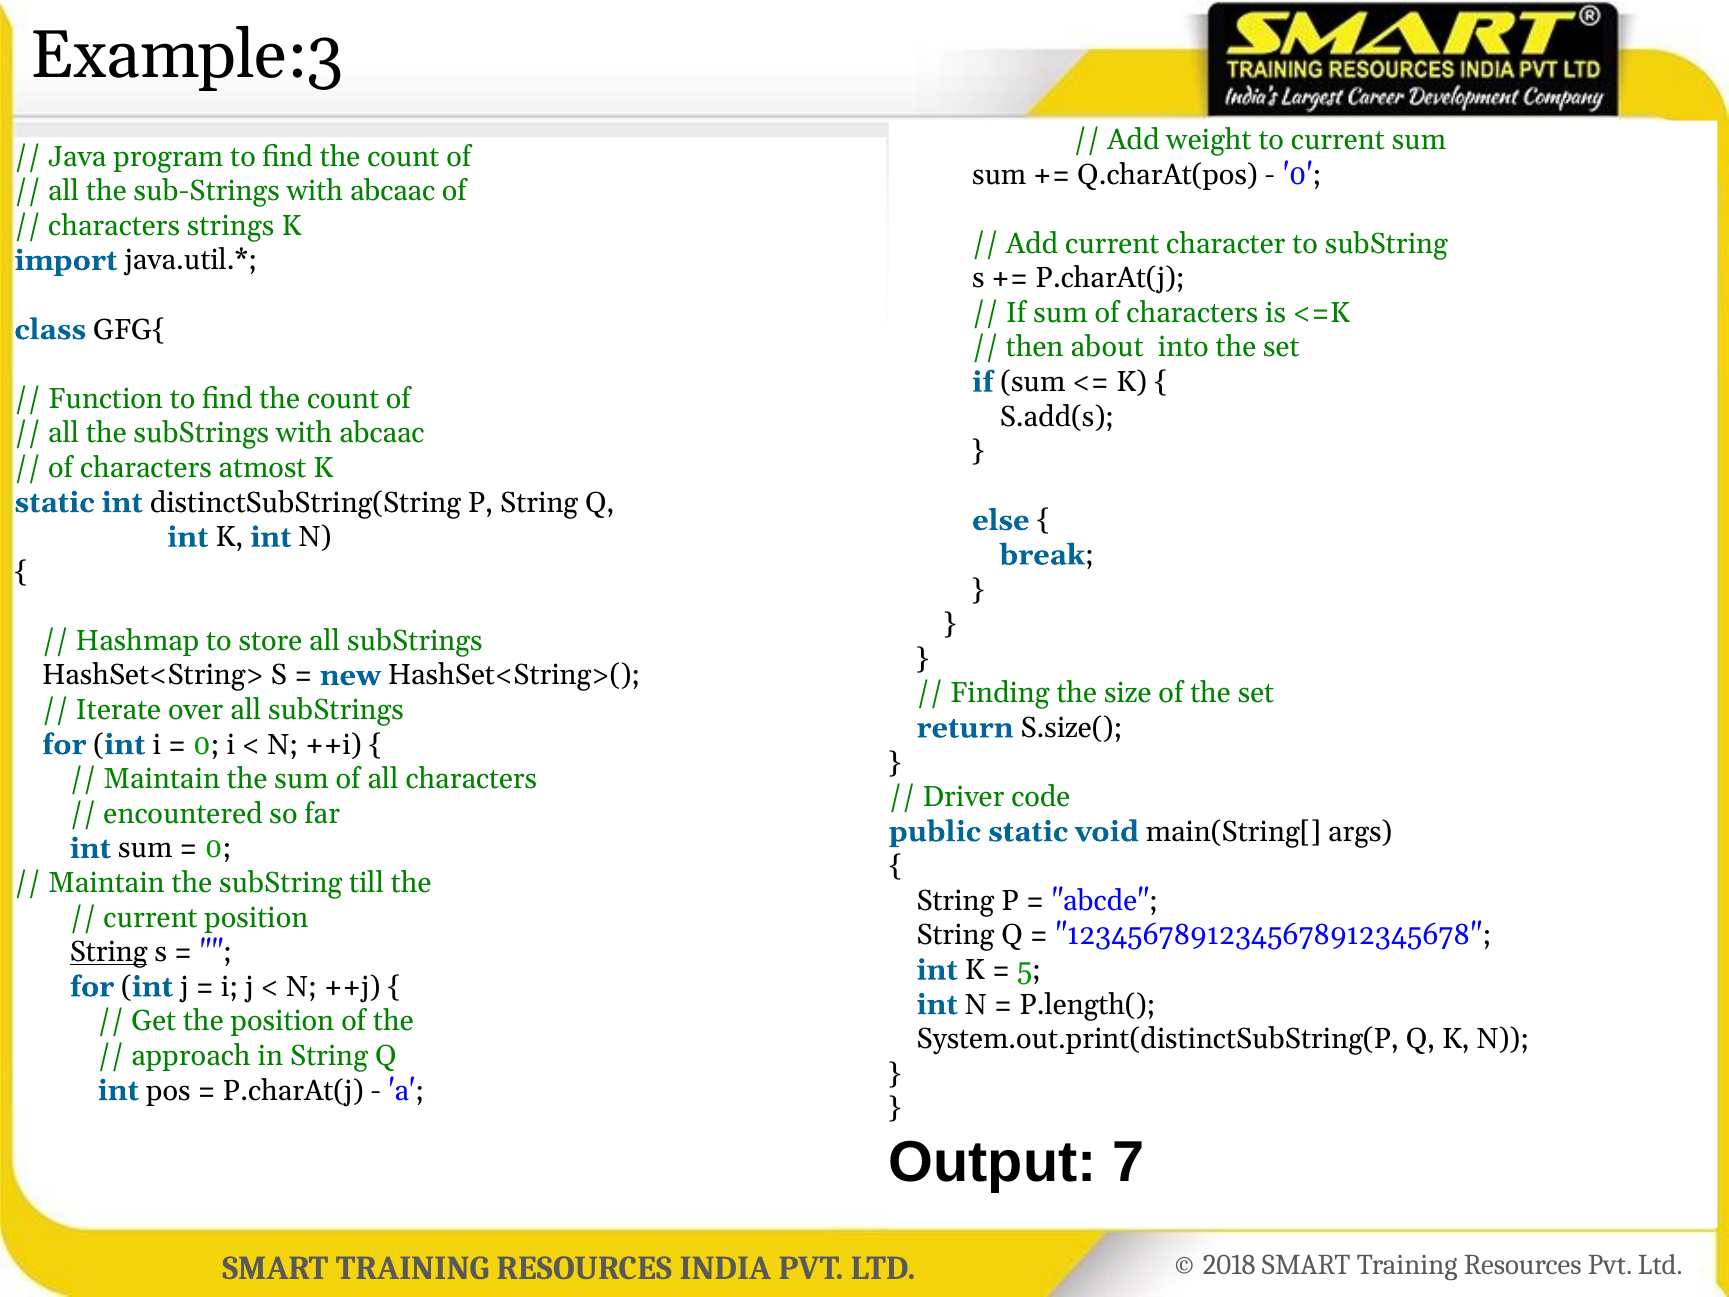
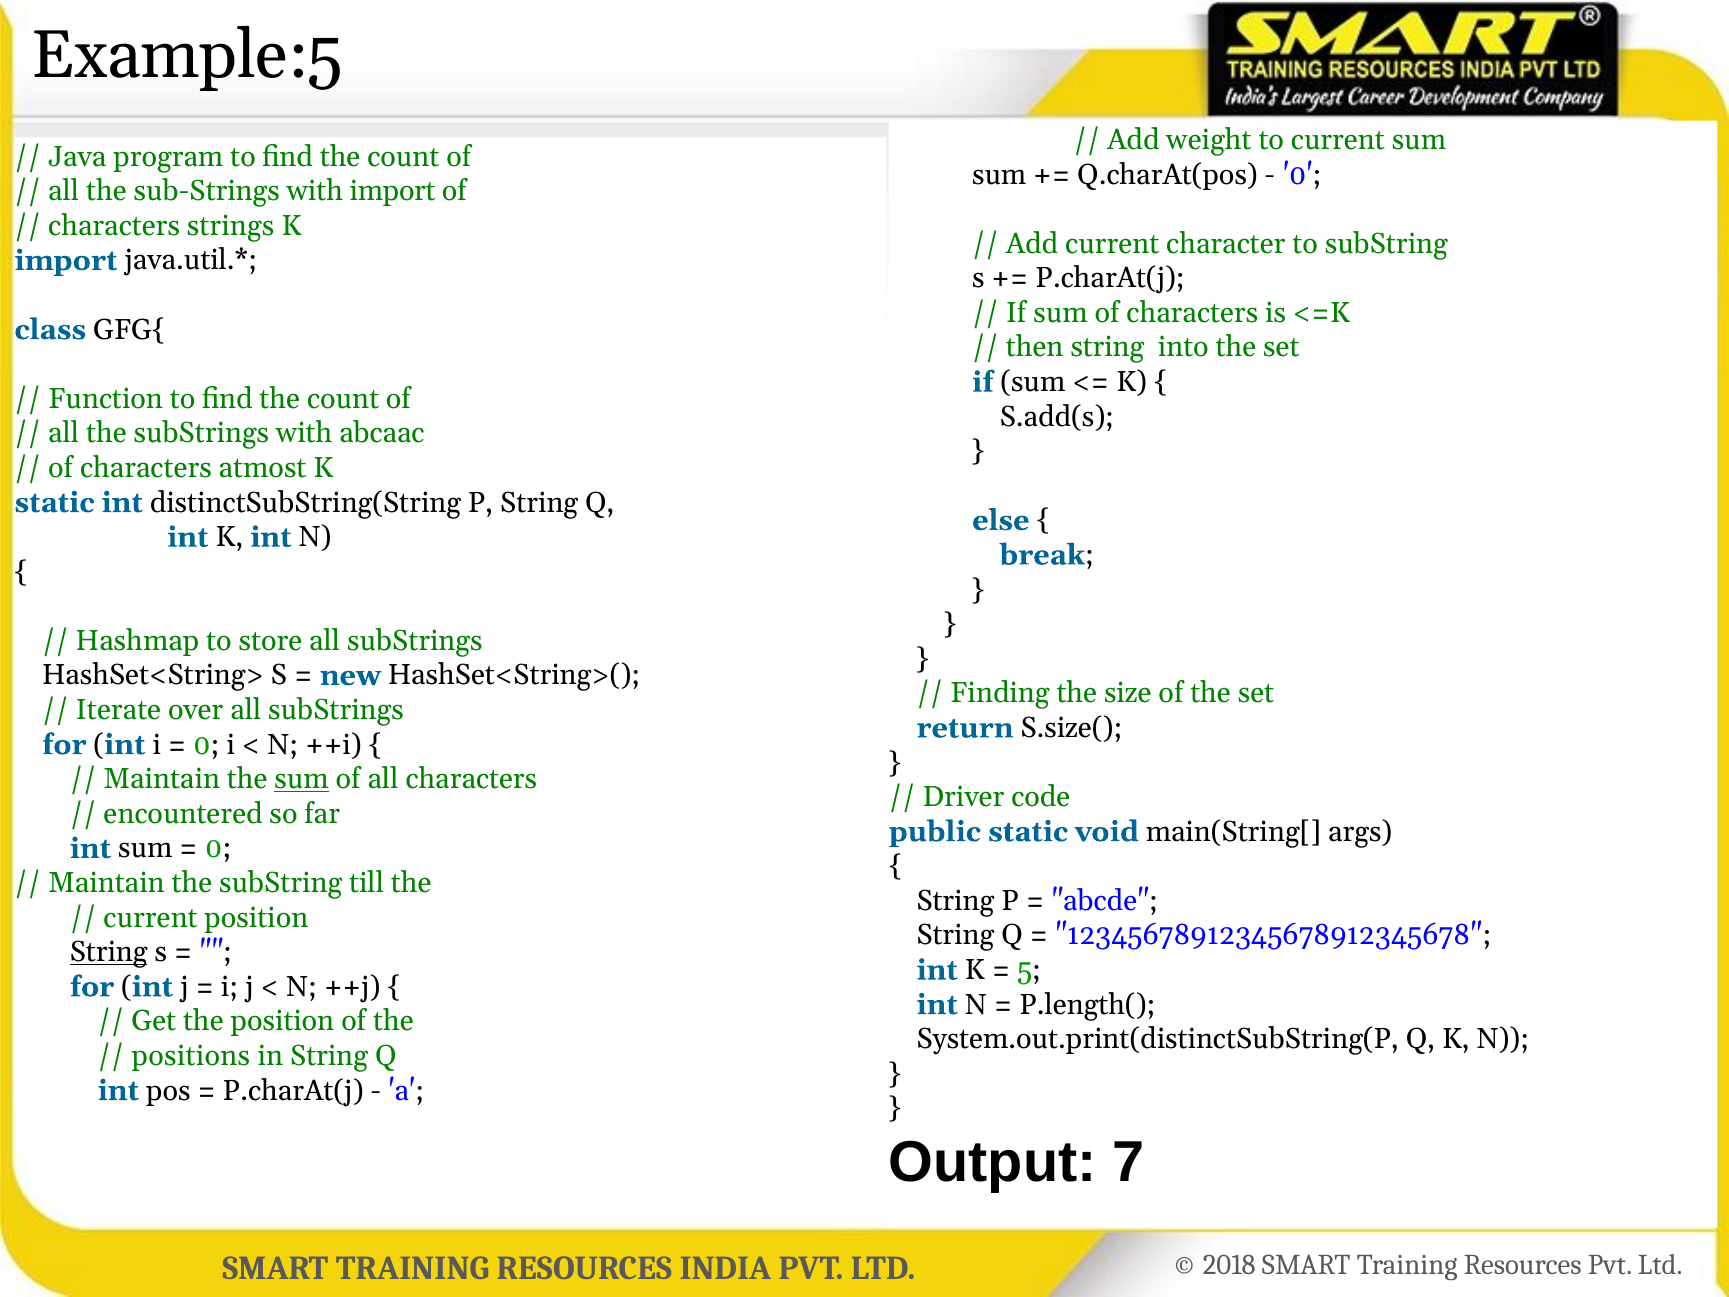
Example:3: Example:3 -> Example:5 (187, 55)
sub-Strings with abcaac: abcaac -> import (393, 191)
then about: about -> string (1107, 347)
sum underline: none -> present (302, 779)
approach: approach -> positions (191, 1056)
